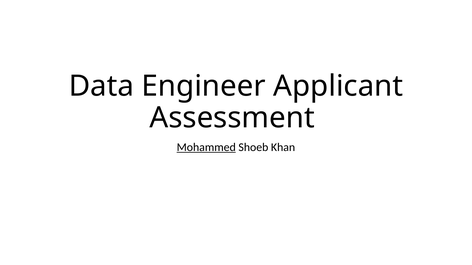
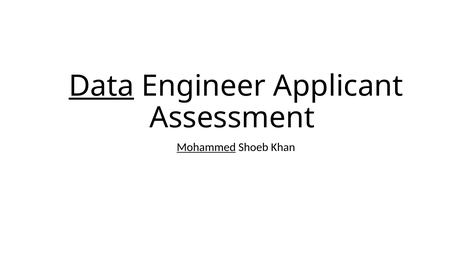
Data underline: none -> present (101, 86)
